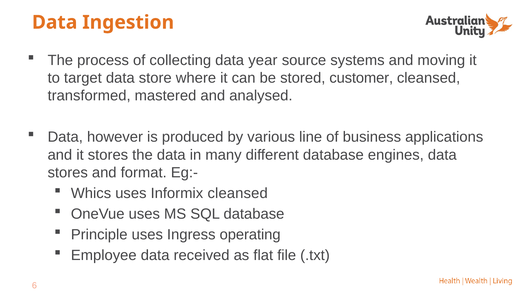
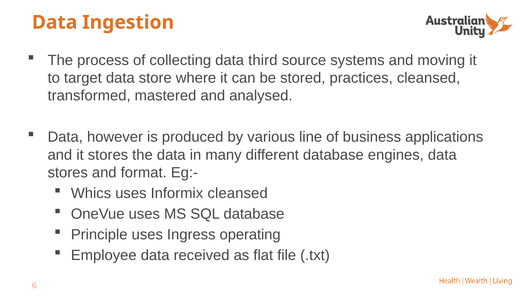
year: year -> third (263, 60)
customer: customer -> practices (361, 78)
